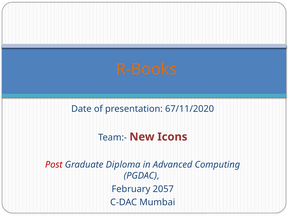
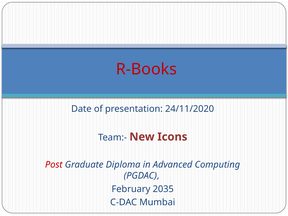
R-Books colour: orange -> red (146, 69)
67/11/2020: 67/11/2020 -> 24/11/2020 (190, 109)
2057: 2057 -> 2035 (163, 189)
